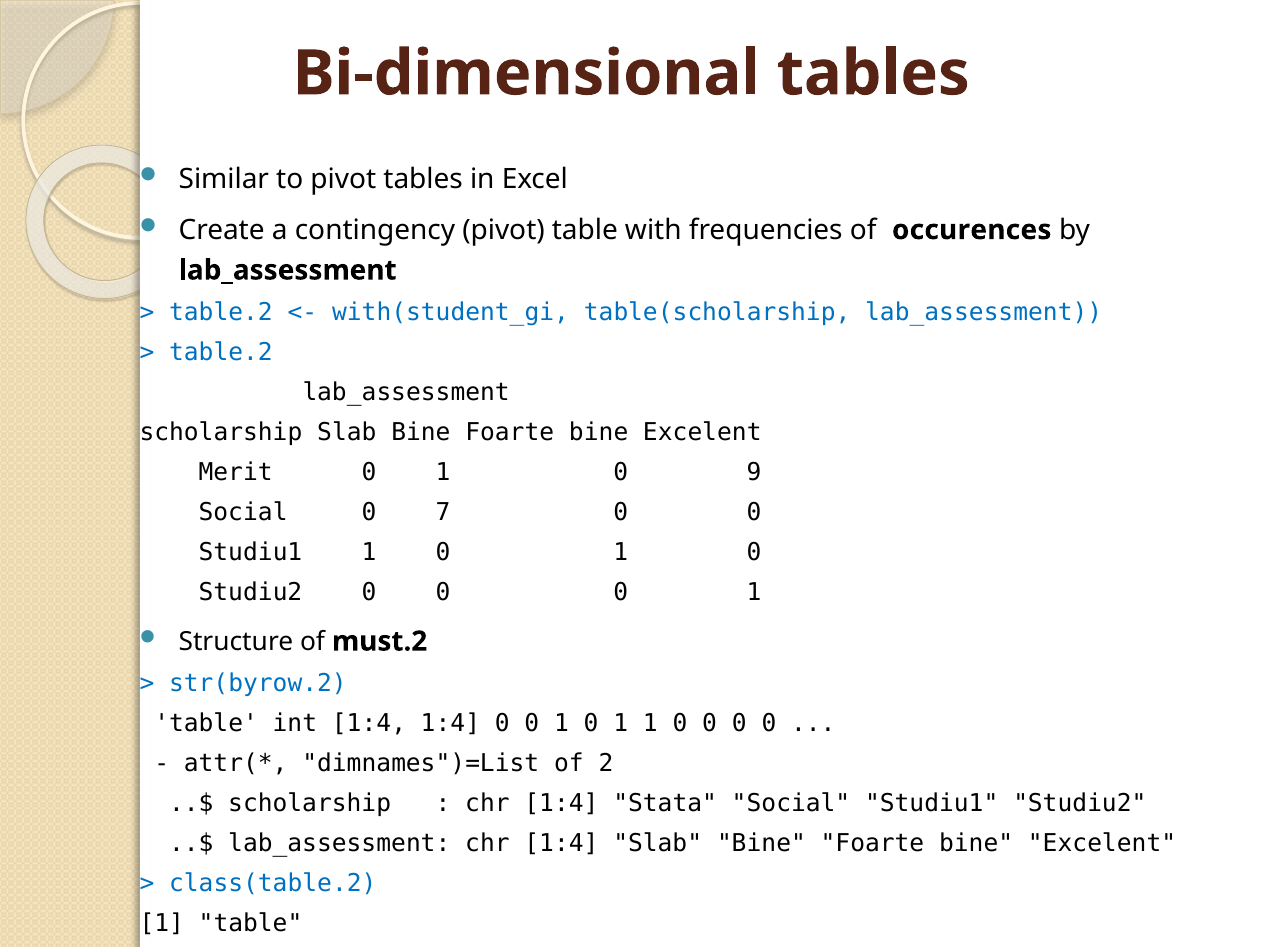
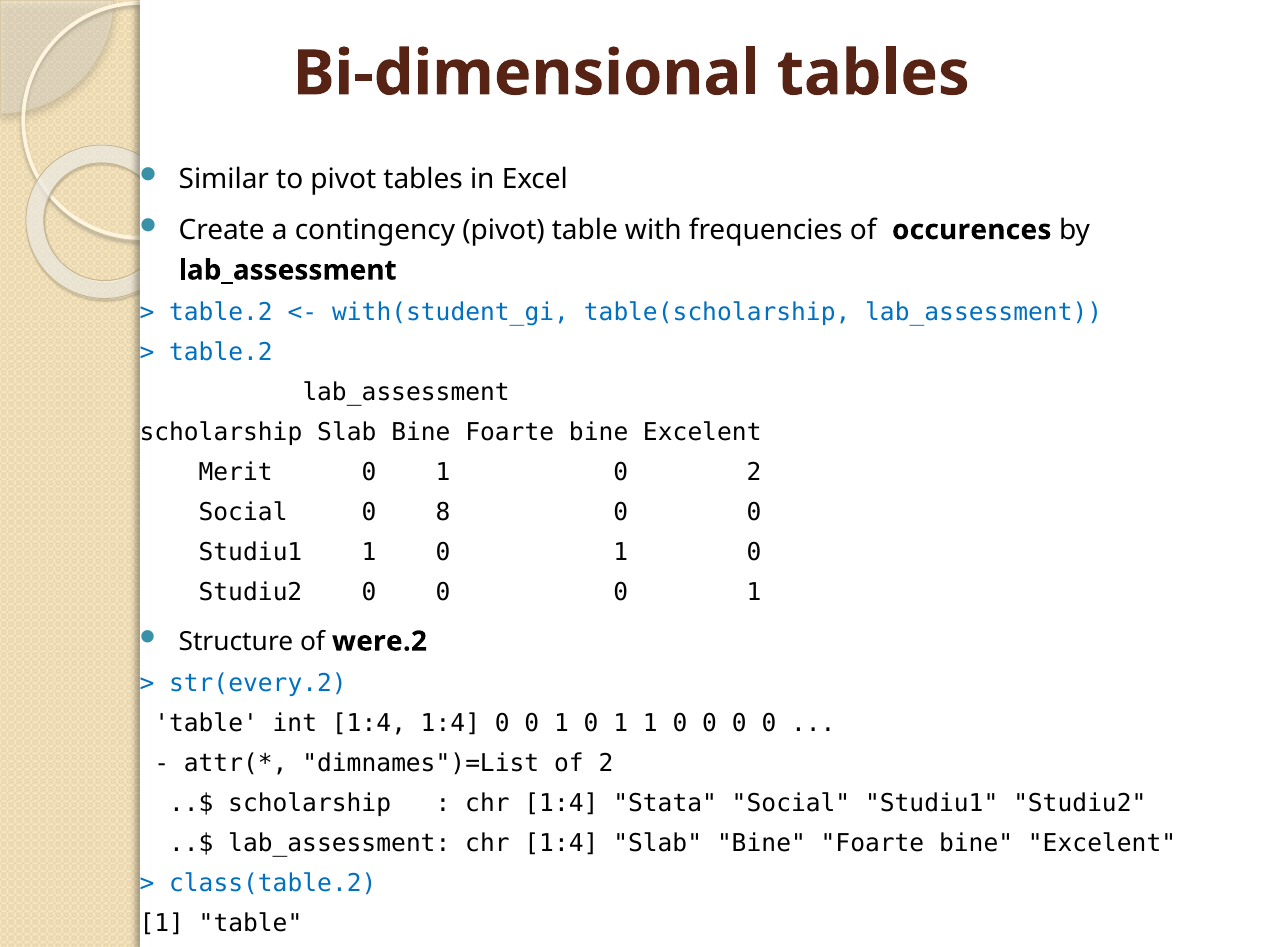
0 9: 9 -> 2 (754, 472)
7: 7 -> 8 (443, 512)
must.2: must.2 -> were.2 (379, 641)
str(byrow.2: str(byrow.2 -> str(every.2 (258, 683)
